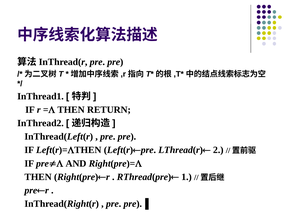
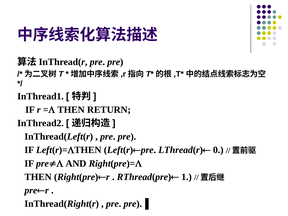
2: 2 -> 0 (218, 150)
